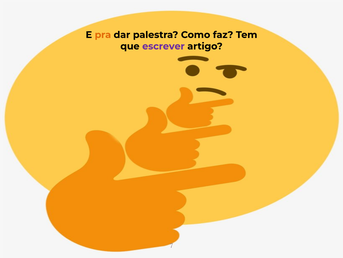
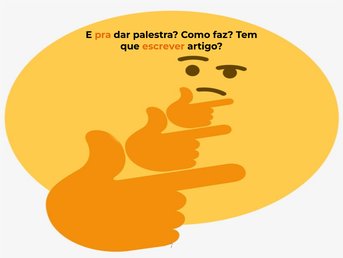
escrever colour: purple -> orange (163, 46)
